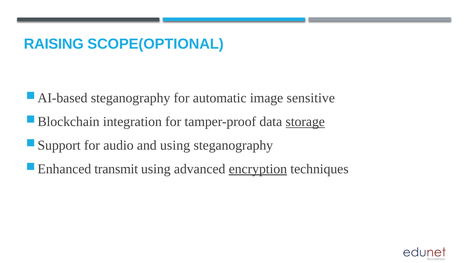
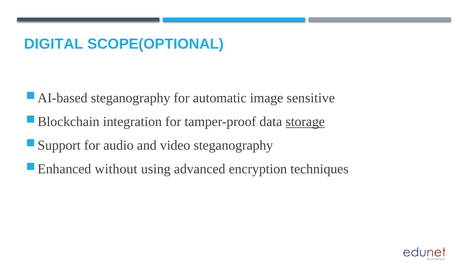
RAISING: RAISING -> DIGITAL (54, 44)
and using: using -> video (175, 146)
transmit: transmit -> without (116, 169)
encryption underline: present -> none (258, 169)
